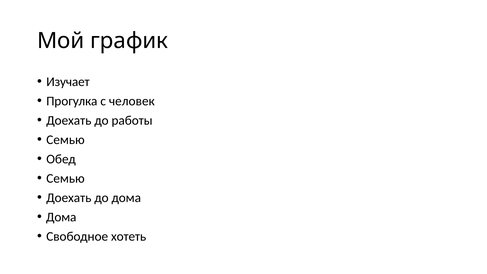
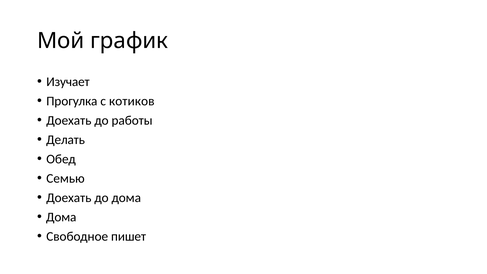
человек: человек -> котиков (132, 101)
Семью: Семью -> Делать (66, 140)
хотеть: хотеть -> пишет (129, 236)
